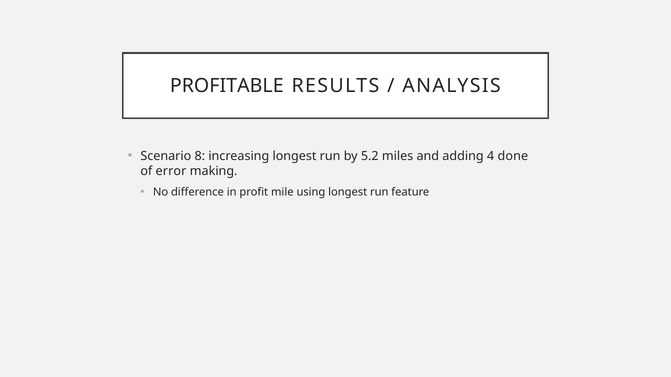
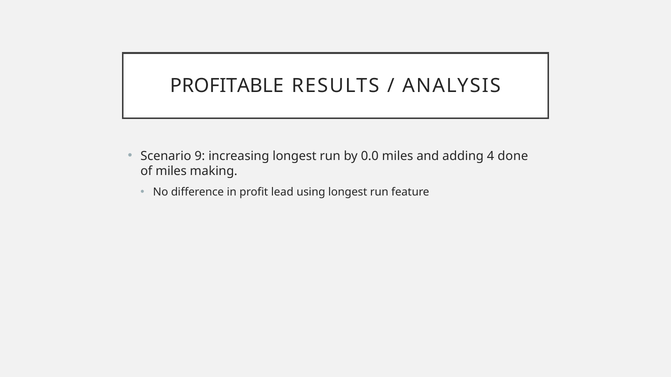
8: 8 -> 9 (200, 156)
5.2: 5.2 -> 0.0 (370, 156)
of error: error -> miles (171, 171)
mile: mile -> lead (282, 192)
